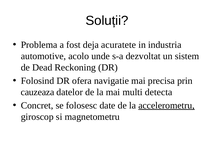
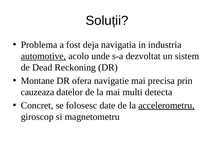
acuratete: acuratete -> navigatia (119, 45)
automotive underline: none -> present (43, 56)
Folosind: Folosind -> Montane (38, 81)
